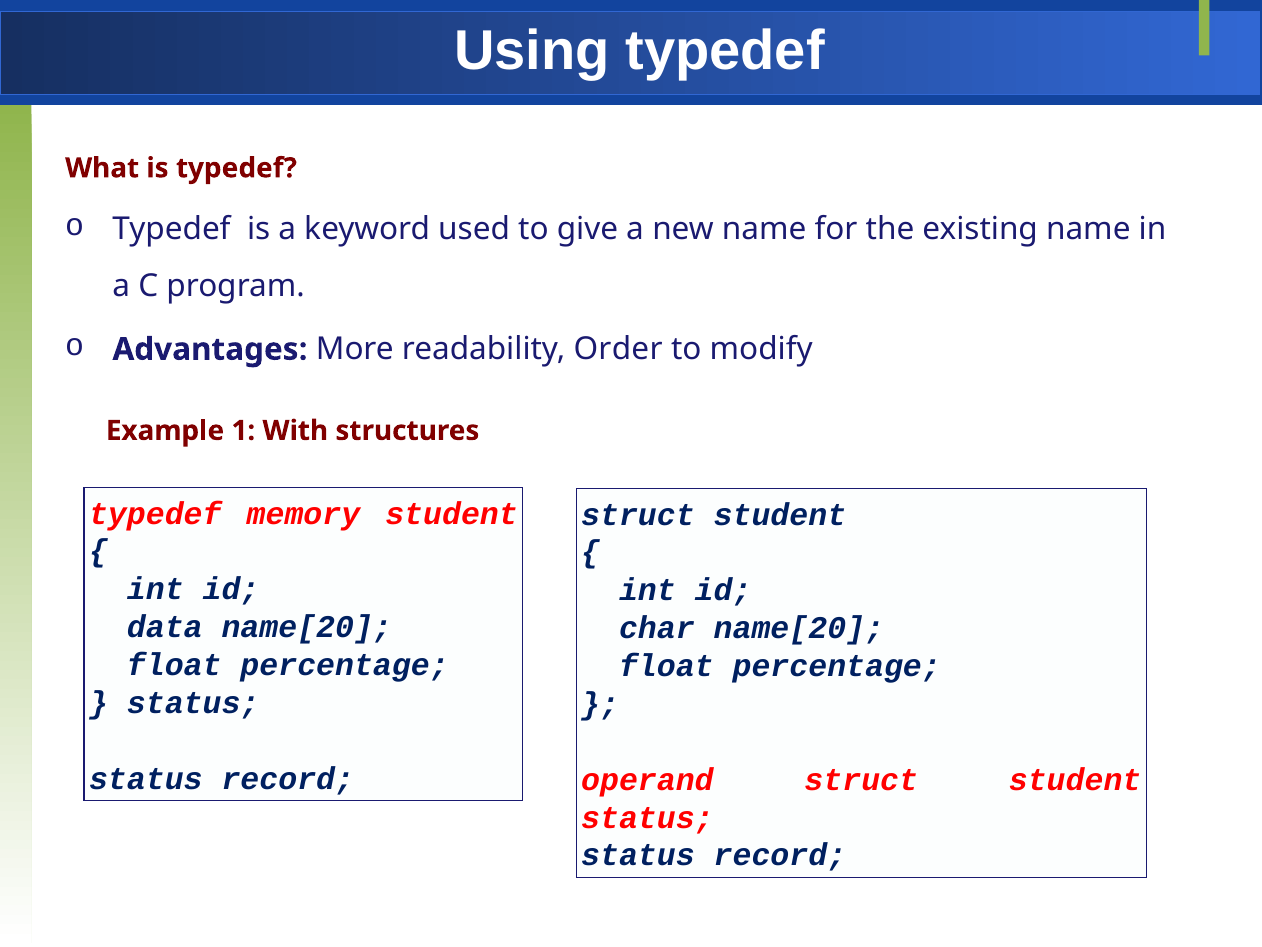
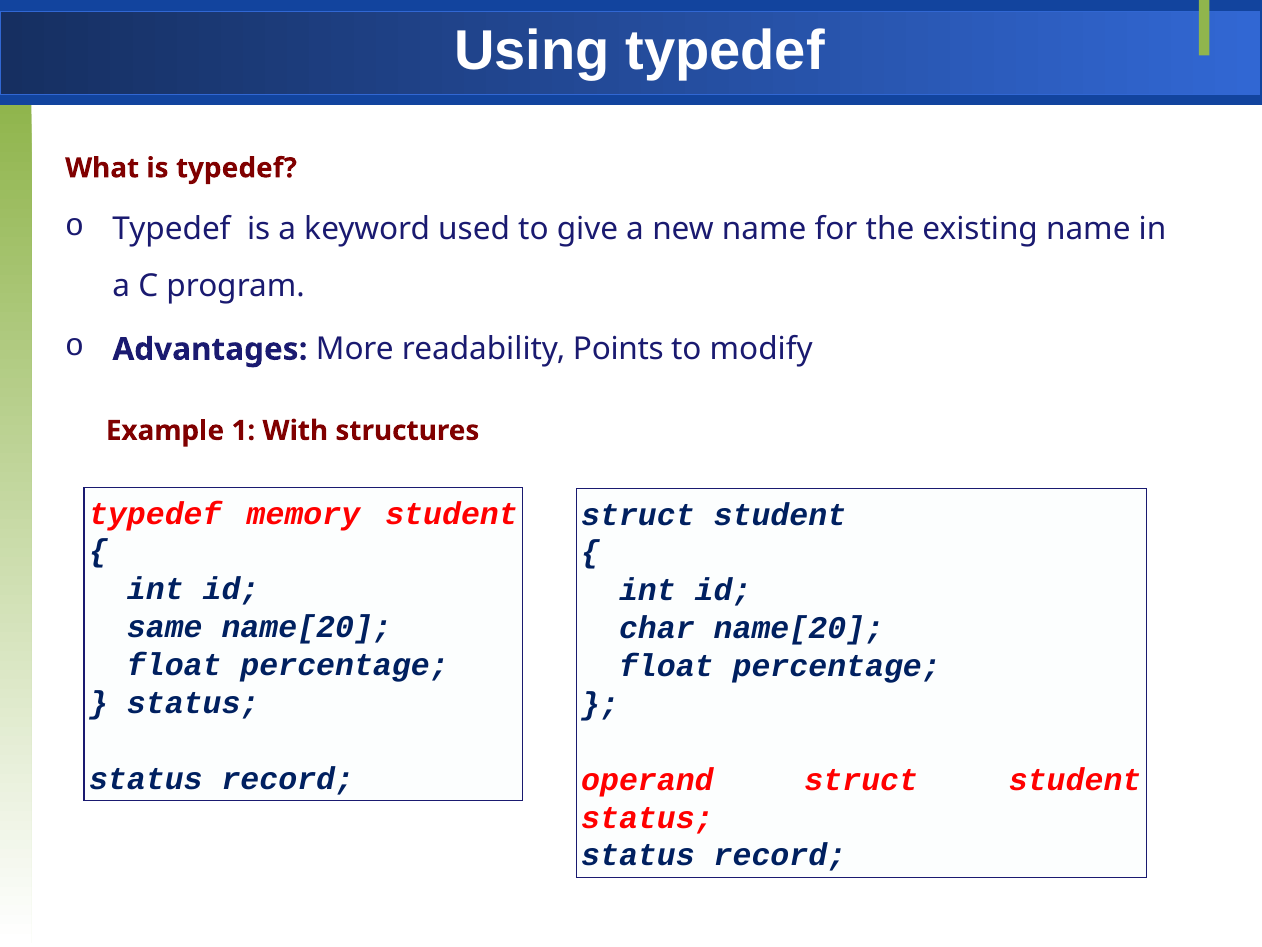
Order: Order -> Points (618, 349)
data: data -> same (165, 627)
